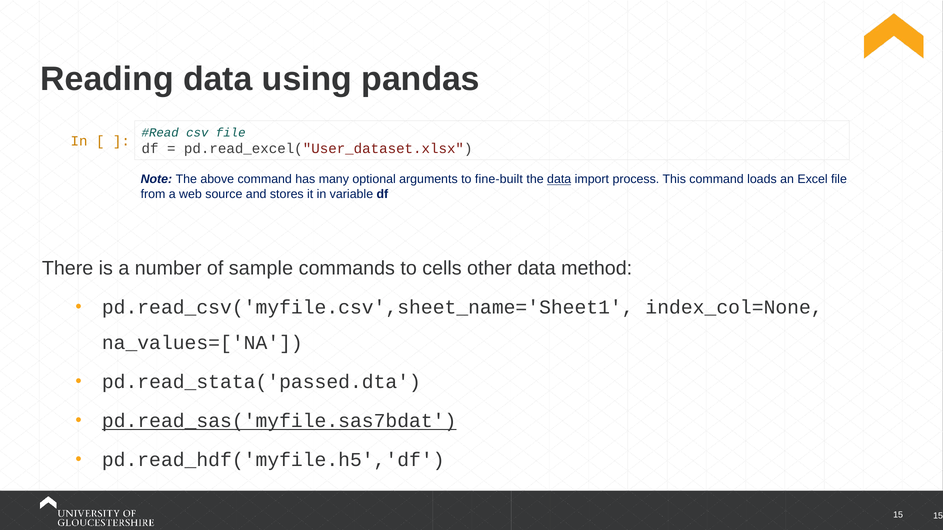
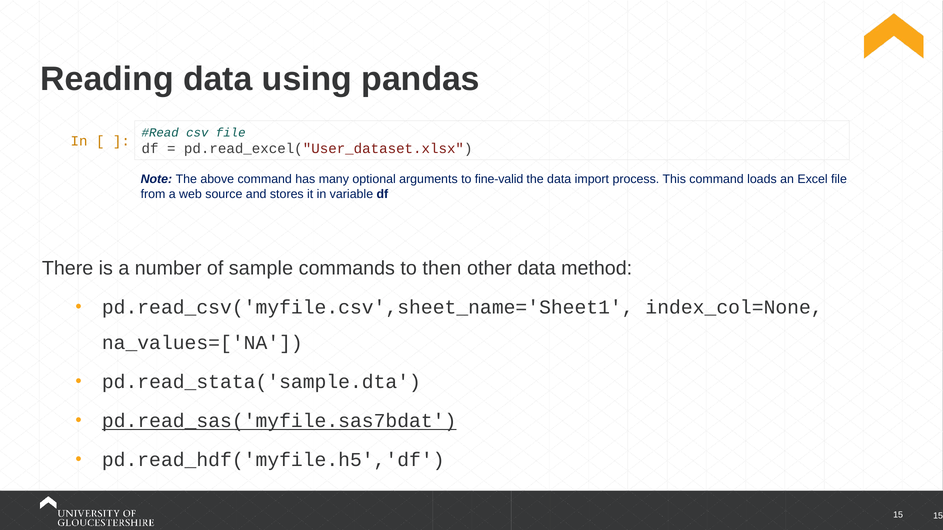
fine-built: fine-built -> fine-valid (499, 179)
data underline: present -> none (559, 179)
cells: cells -> then (442, 269)
pd.read_stata('passed.dta: pd.read_stata('passed.dta -> pd.read_stata('sample.dta (261, 382)
